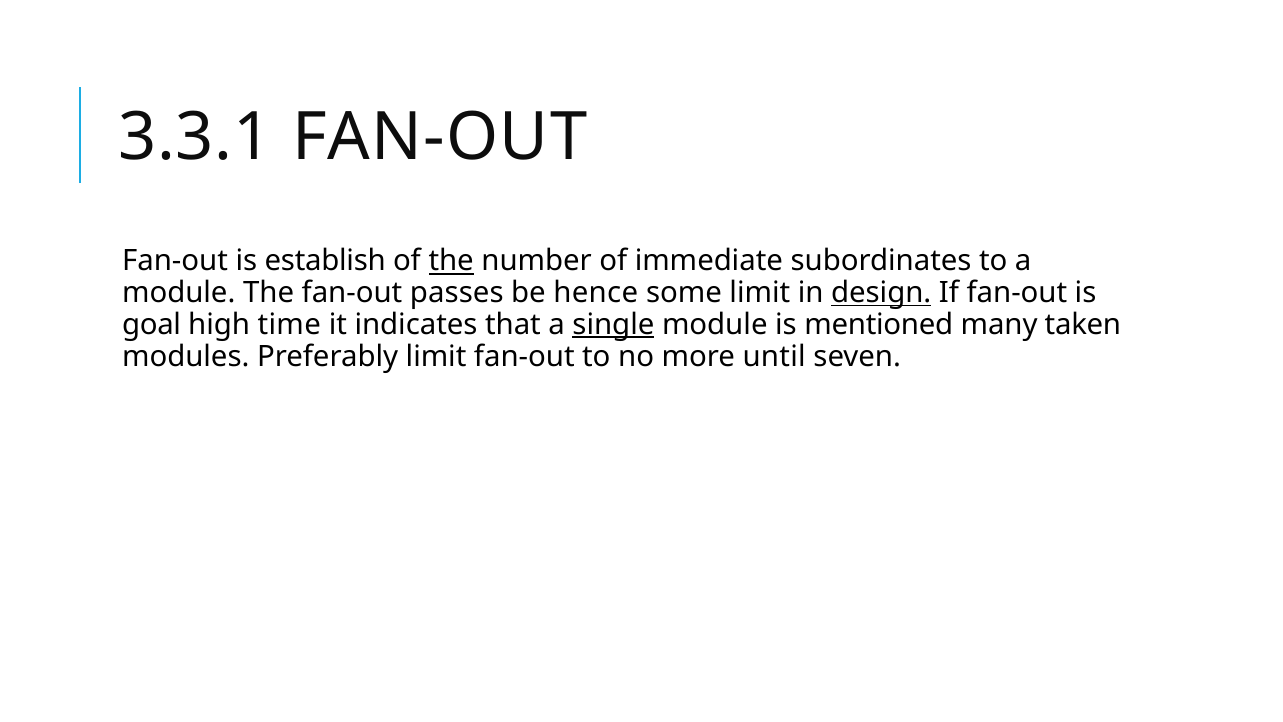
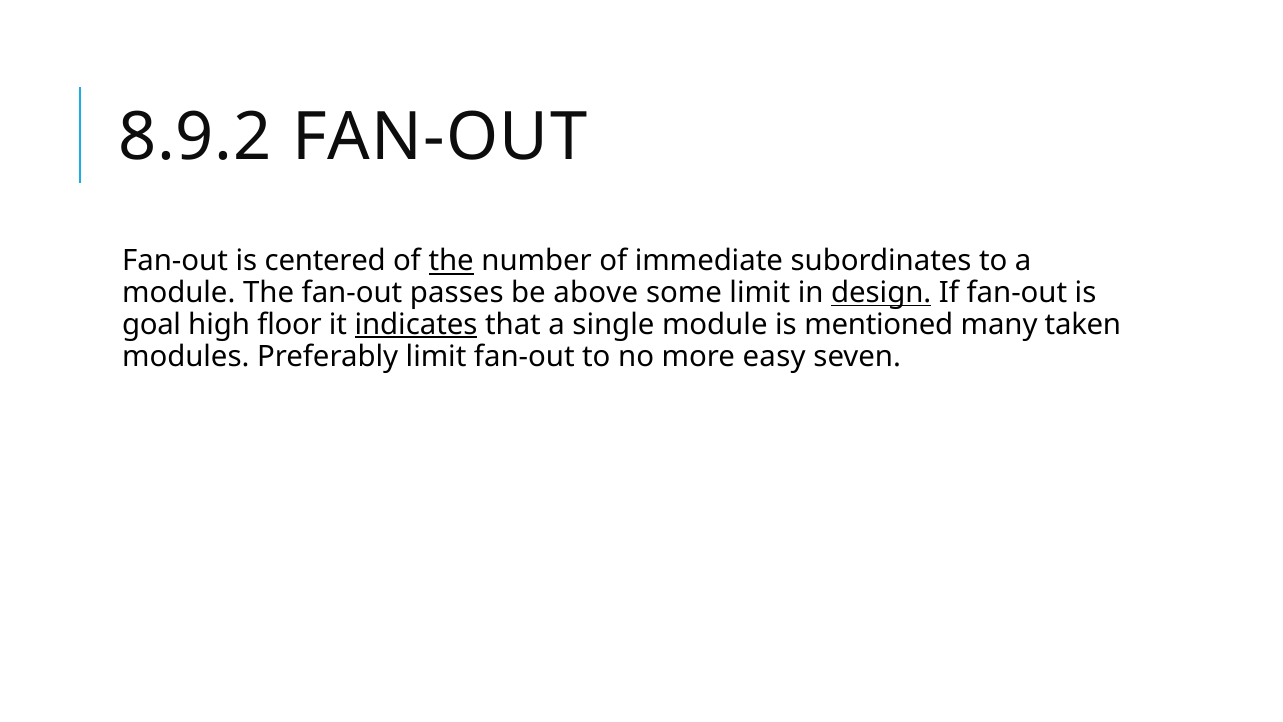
3.3.1: 3.3.1 -> 8.9.2 (195, 138)
establish: establish -> centered (325, 261)
hence: hence -> above (596, 293)
time: time -> floor (290, 325)
indicates underline: none -> present (416, 325)
single underline: present -> none (613, 325)
until: until -> easy (774, 356)
